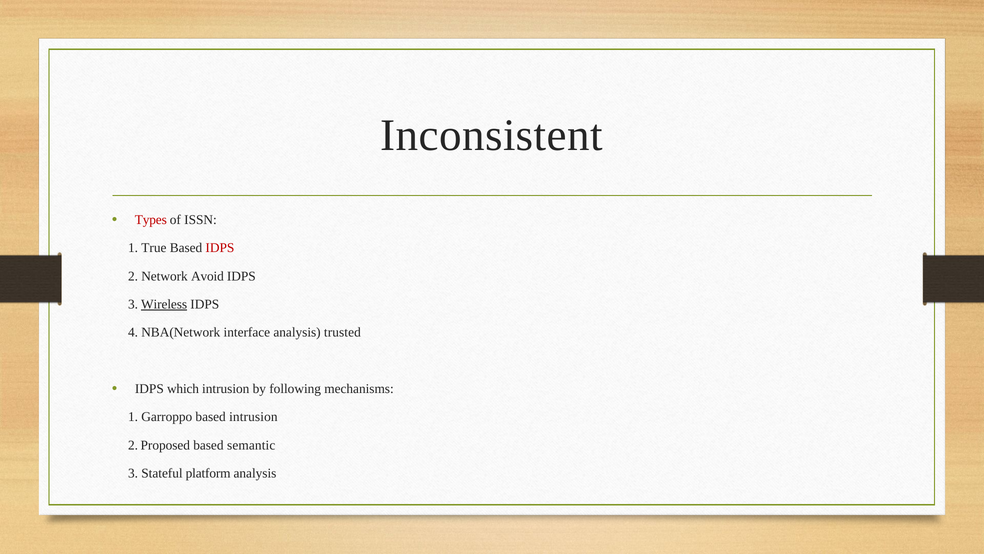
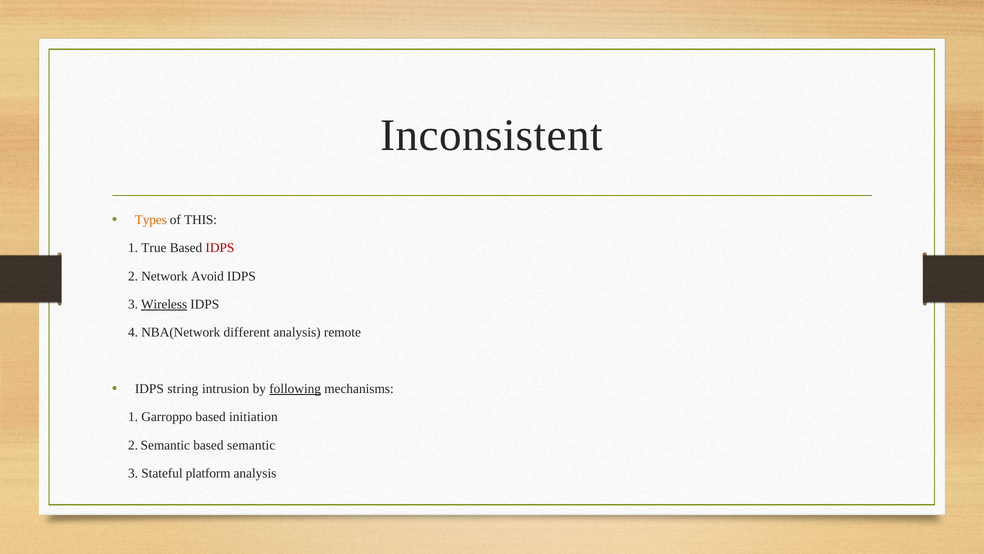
Types colour: red -> orange (151, 220)
ISSN: ISSN -> THIS (201, 220)
interface: interface -> different (247, 332)
trusted: trusted -> remote (342, 332)
which: which -> string (183, 388)
following underline: none -> present (295, 388)
based intrusion: intrusion -> initiation (253, 417)
2 Proposed: Proposed -> Semantic (165, 445)
